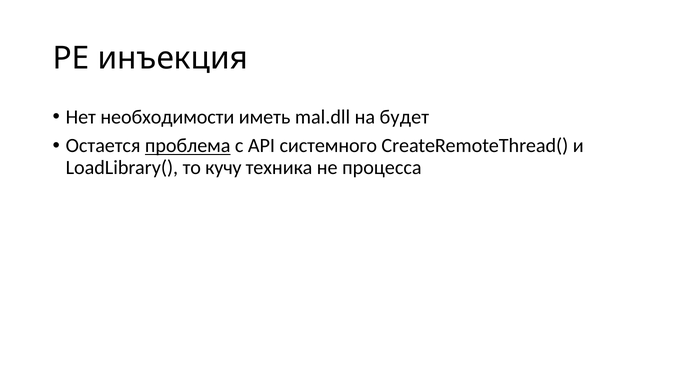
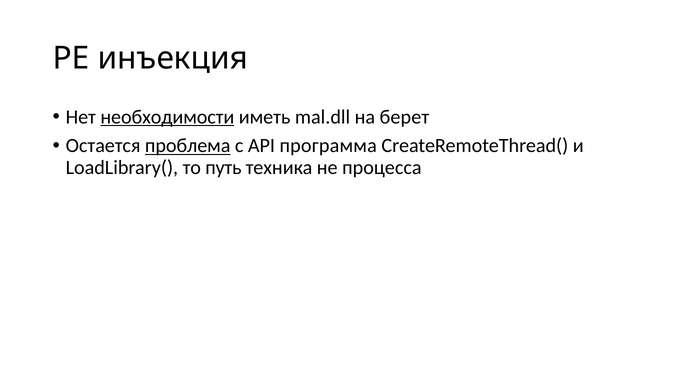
необходимости underline: none -> present (167, 117)
будет: будет -> берет (404, 117)
системного: системного -> программа (328, 146)
кучу: кучу -> путь (223, 167)
